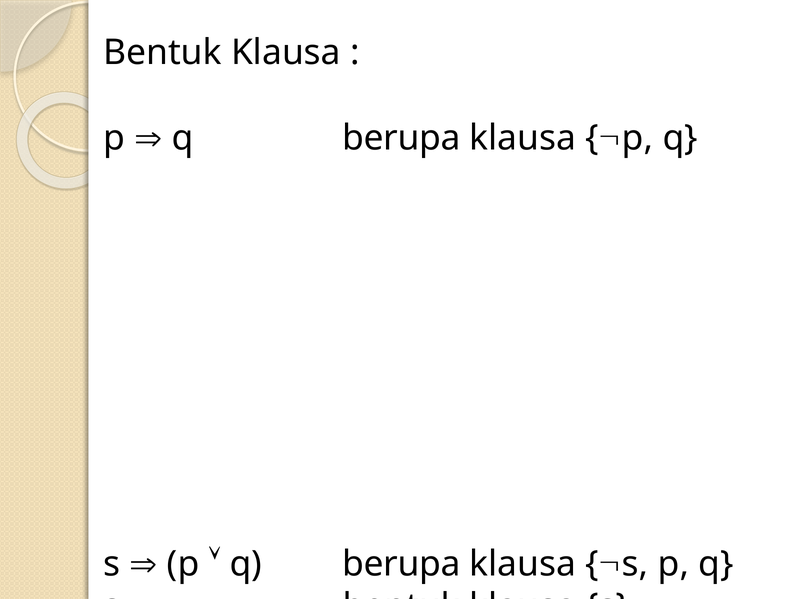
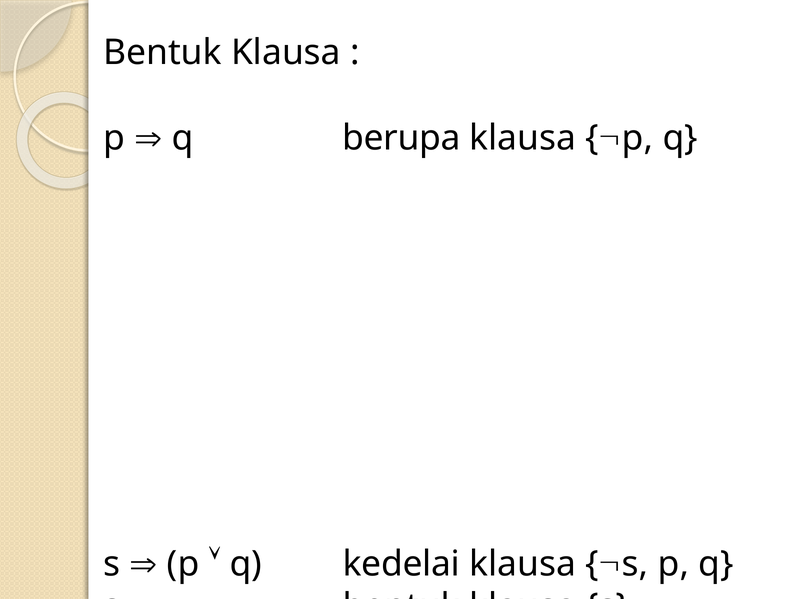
berupa: berupa -> kedelai (401, 563)
